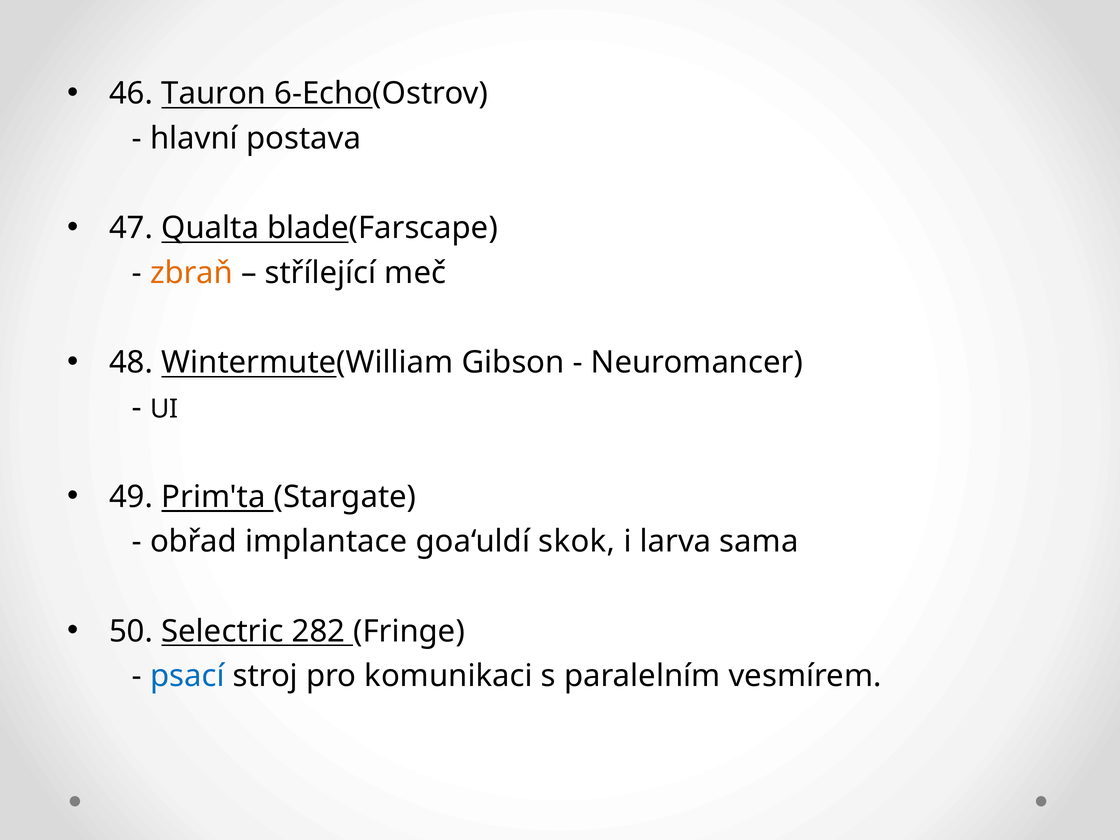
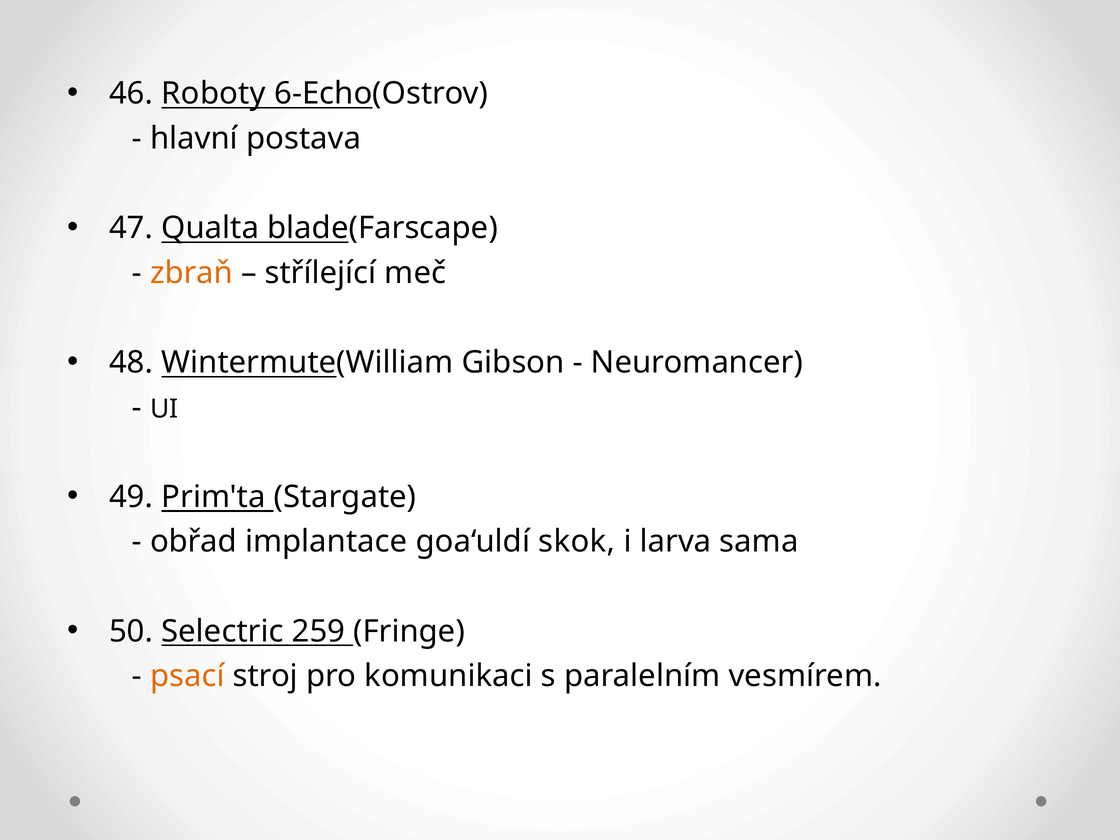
Tauron: Tauron -> Roboty (214, 94)
282: 282 -> 259 (319, 631)
psací colour: blue -> orange (187, 676)
